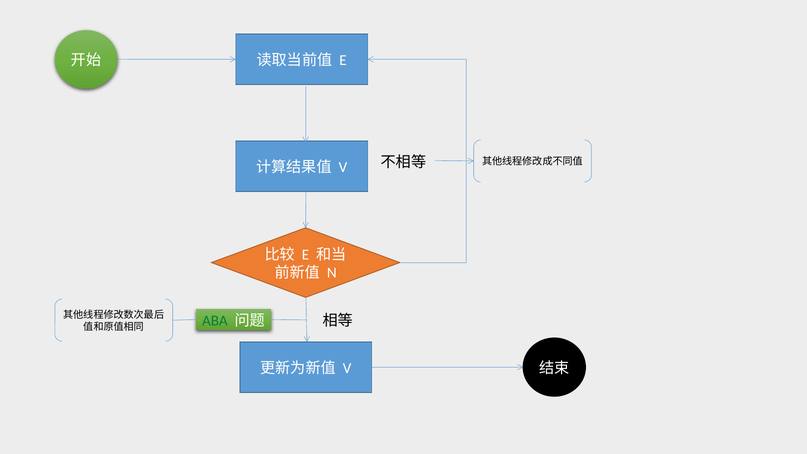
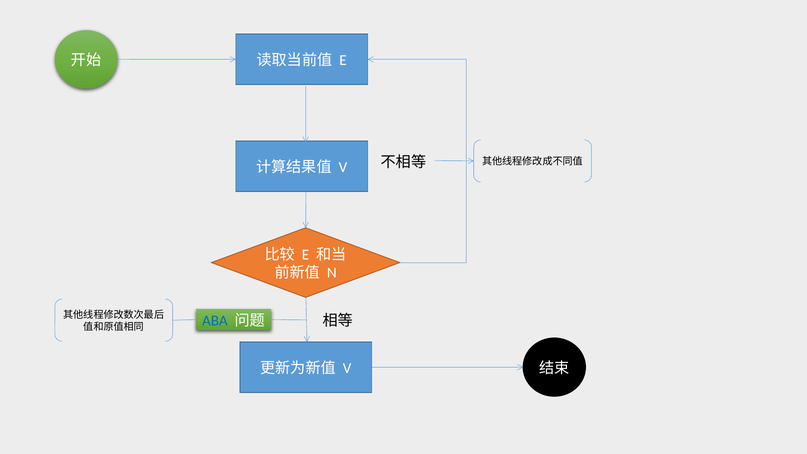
ABA colour: green -> blue (215, 321)
